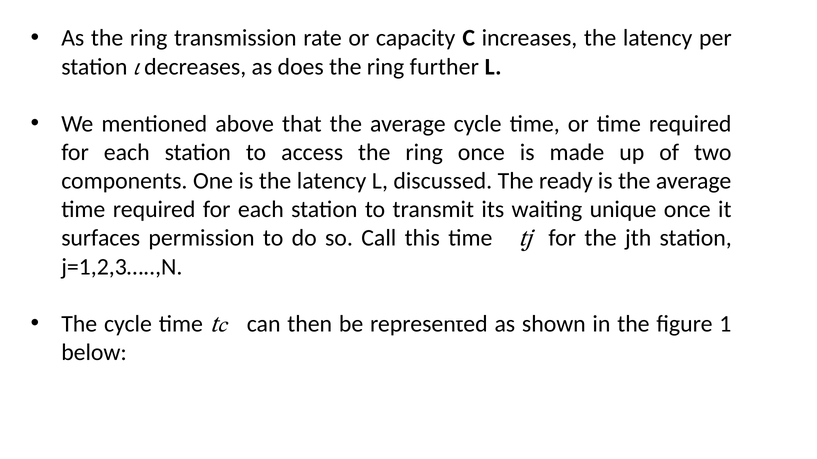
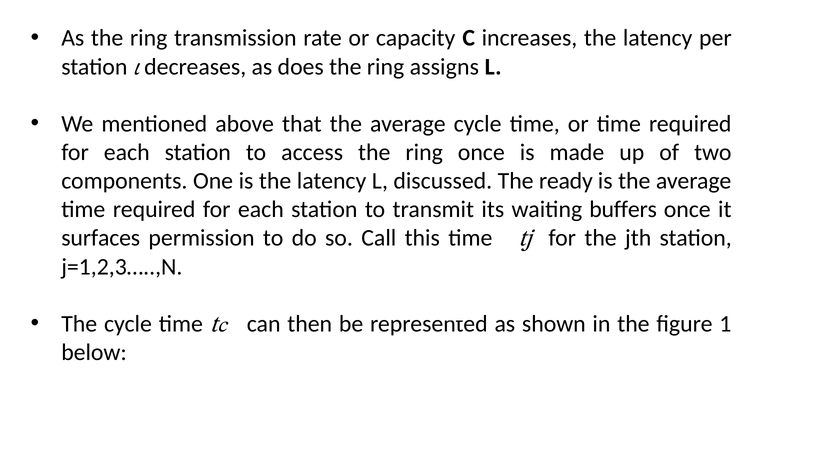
further: further -> assigns (444, 67)
unique: unique -> buffers (623, 210)
